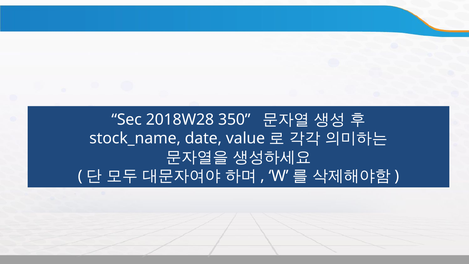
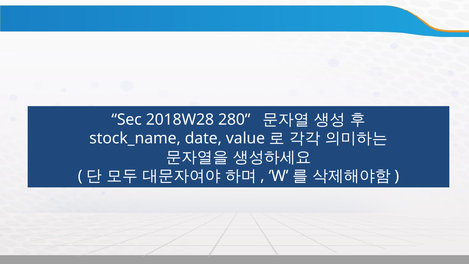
350: 350 -> 280 (234, 120)
